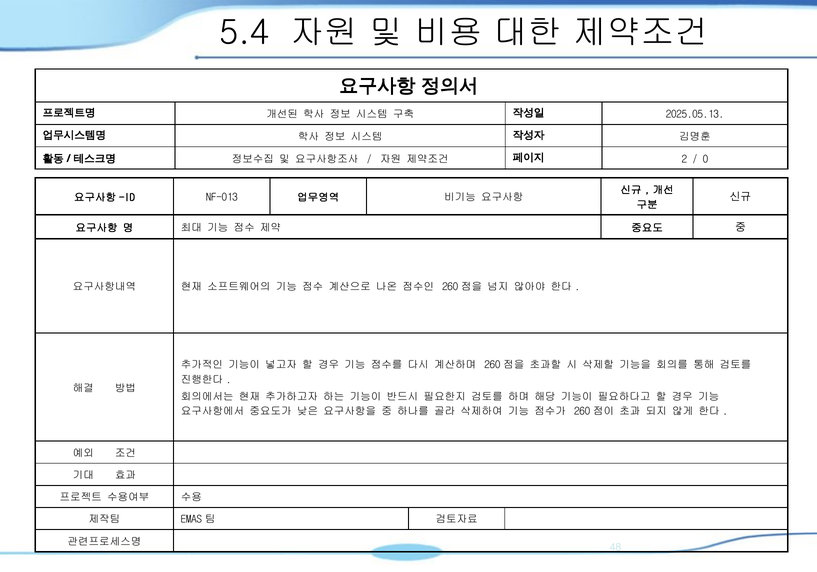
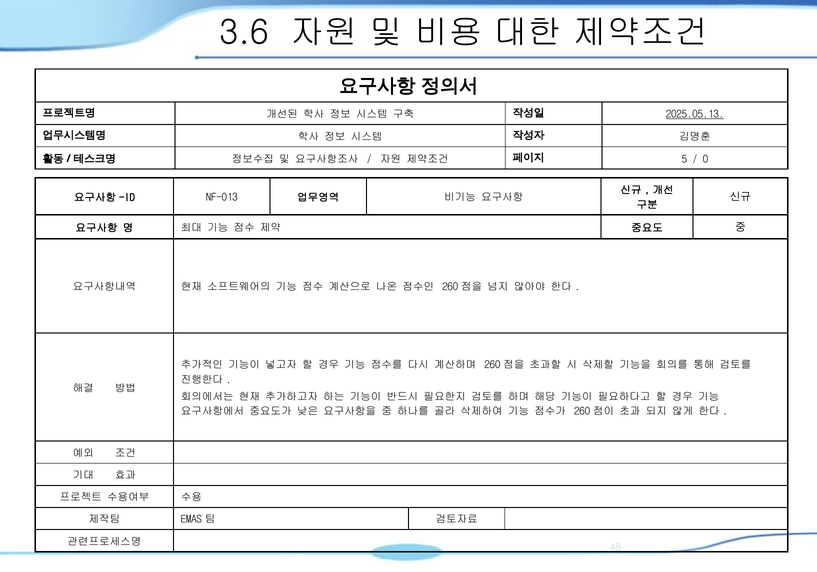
5.4: 5.4 -> 3.6 (244, 32)
2025.05.13 underline: none -> present (695, 114)
2: 2 -> 5 (684, 159)
